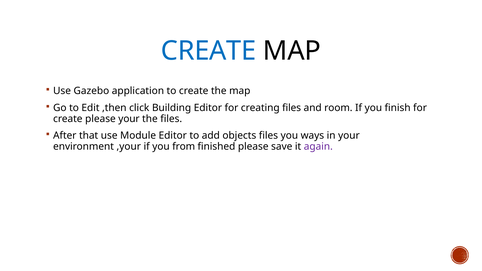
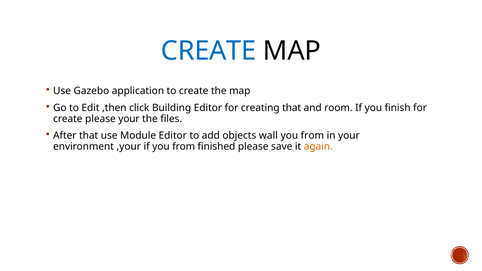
creating files: files -> that (292, 108)
objects files: files -> wall (268, 136)
ways: ways -> from (312, 136)
again colour: purple -> orange (318, 146)
